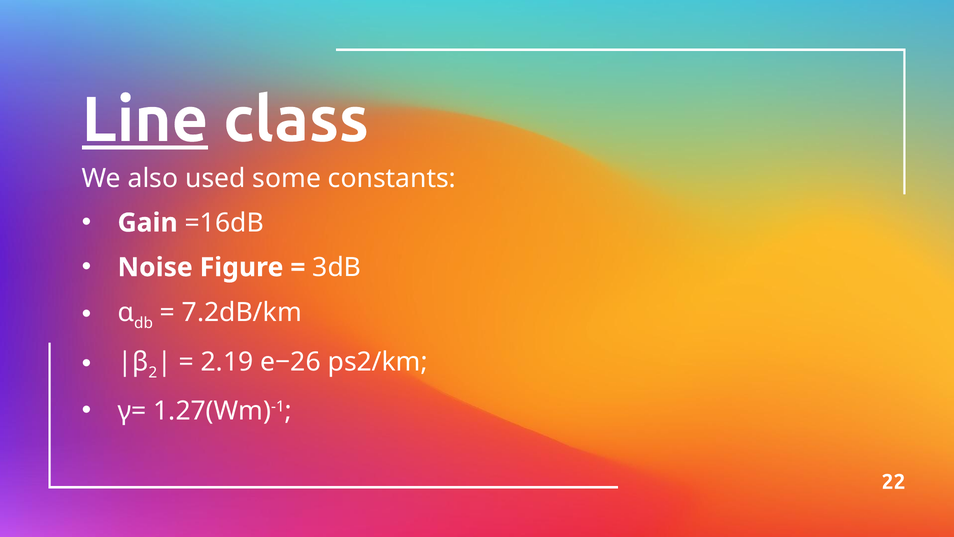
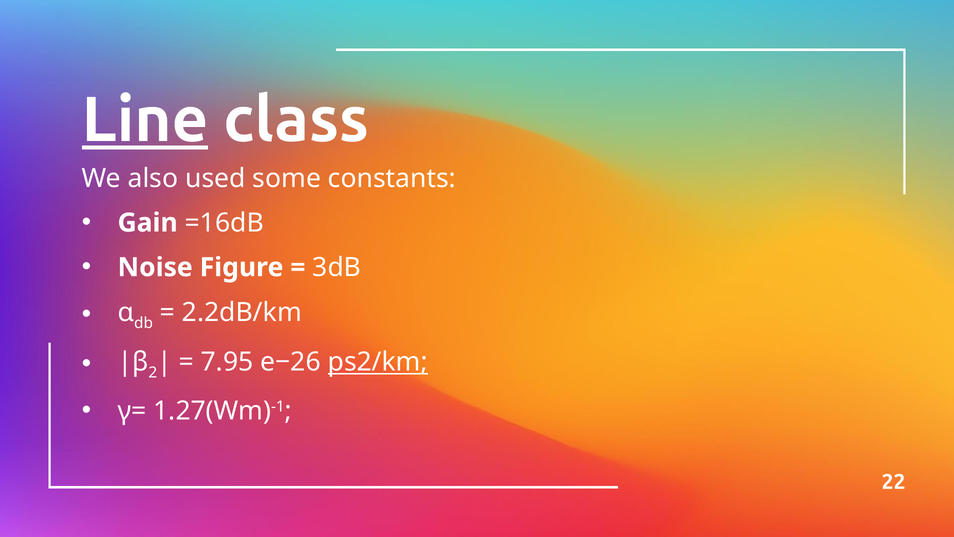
7.2dB/km: 7.2dB/km -> 2.2dB/km (242, 312)
2.19: 2.19 -> 7.95 (227, 362)
ps2/km underline: none -> present (378, 362)
